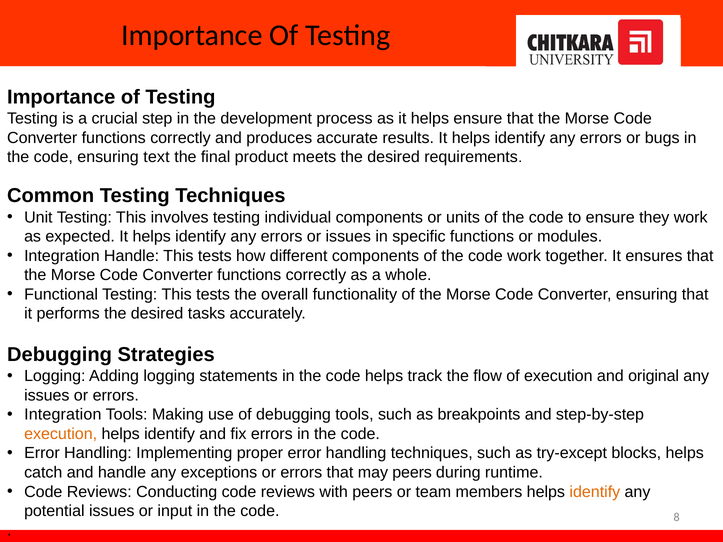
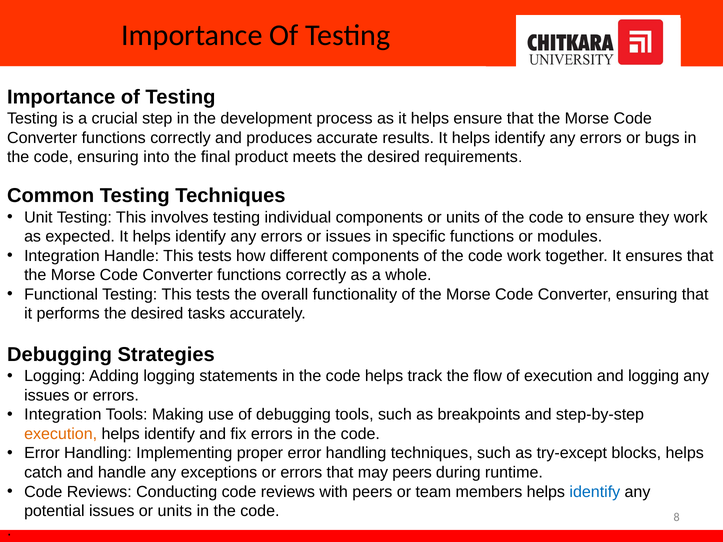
text: text -> into (156, 157)
and original: original -> logging (654, 376)
identify colour: orange -> blue (595, 492)
issues or input: input -> units (175, 511)
